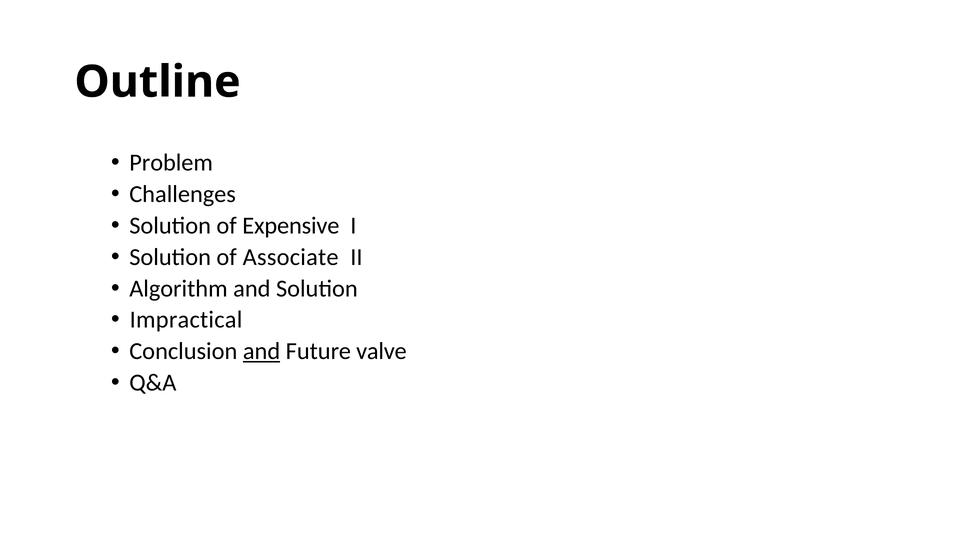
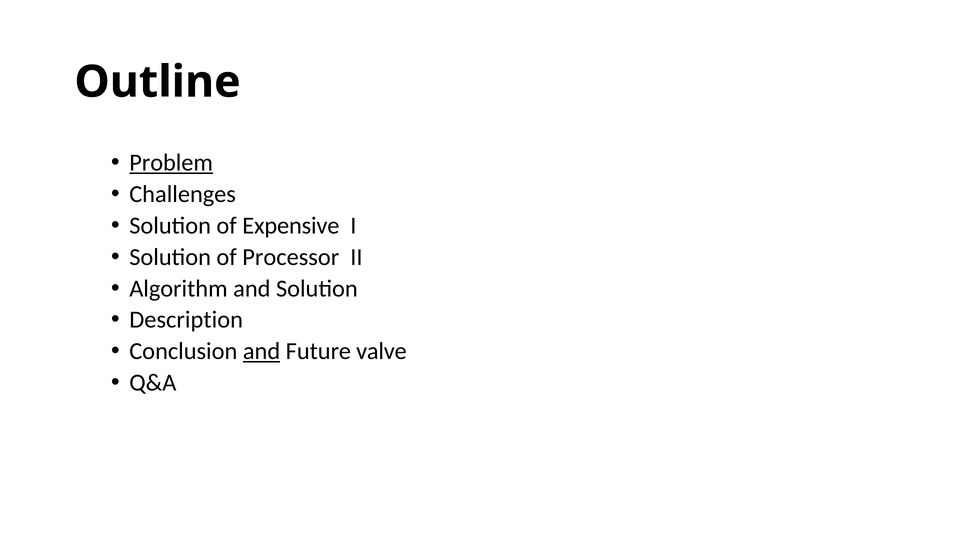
Problem underline: none -> present (171, 163)
Associate: Associate -> Processor (291, 257)
Impractical: Impractical -> Description (186, 320)
